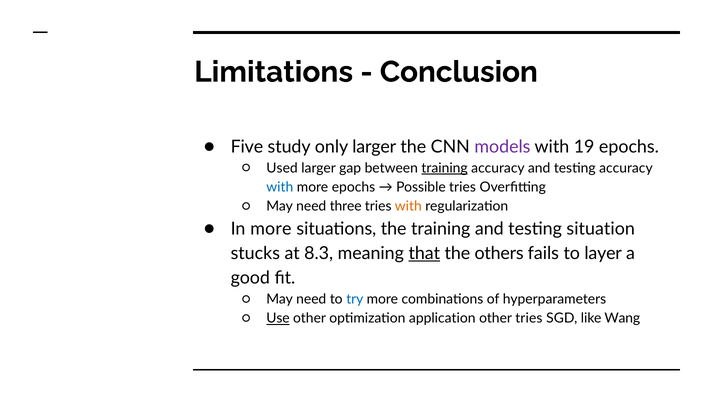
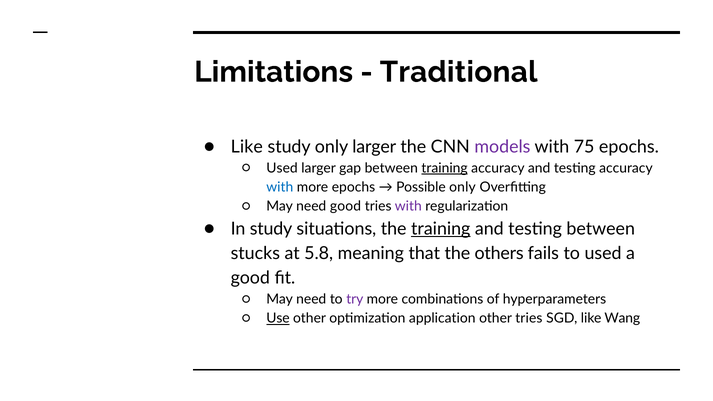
Conclusion: Conclusion -> Traditional (459, 72)
Five: Five -> Like (247, 147)
19: 19 -> 75 (584, 147)
Possible tries: tries -> only (462, 187)
need three: three -> good (346, 206)
with colour: orange -> purple (408, 206)
In more: more -> study (271, 229)
training underline: none -> present (441, 229)
testing situation: situation -> between (601, 229)
8.3: 8.3 -> 5.8 (319, 253)
that underline: present -> none (424, 253)
to layer: layer -> used (603, 253)
try colour: blue -> purple (355, 299)
